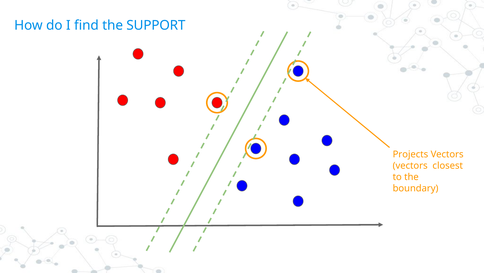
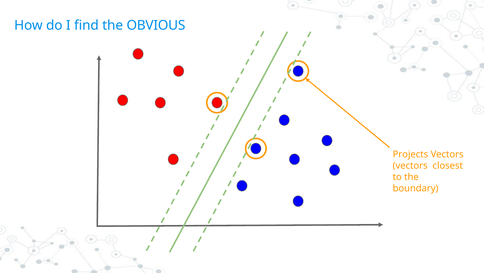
SUPPORT: SUPPORT -> OBVIOUS (156, 25)
